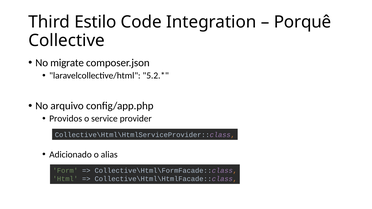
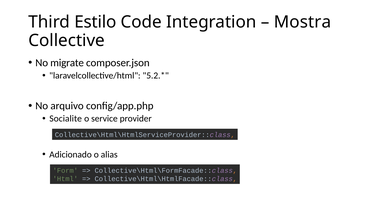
Porquê: Porquê -> Mostra (302, 22)
Providos: Providos -> Socialite (66, 119)
